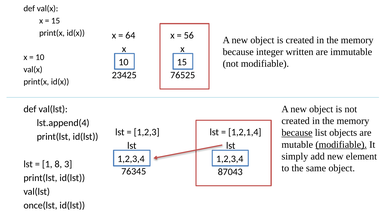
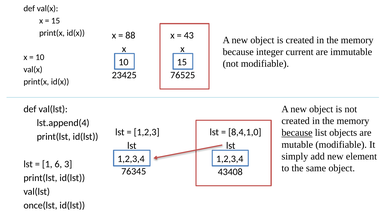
64: 64 -> 88 (130, 35)
56: 56 -> 43 (189, 35)
written: written -> current (300, 52)
1,2,1,4: 1,2,1,4 -> 8,4,1,0 (245, 132)
modifiable underline: present -> none (341, 144)
8: 8 -> 6 (58, 164)
87043: 87043 -> 43408 (230, 171)
